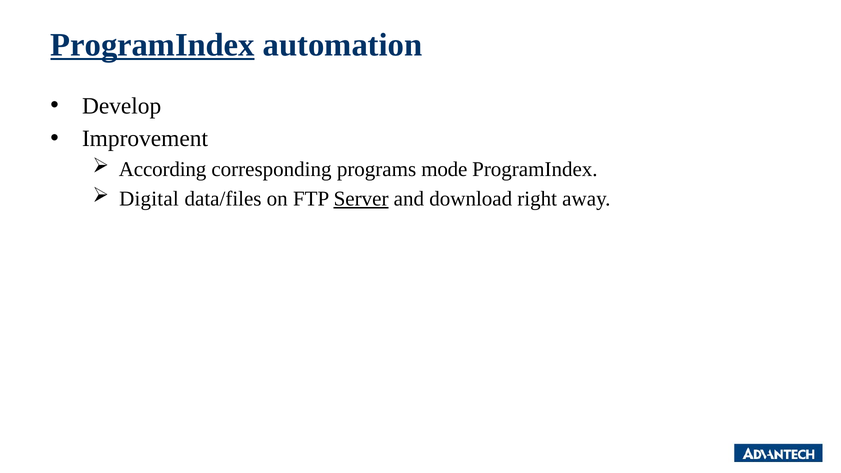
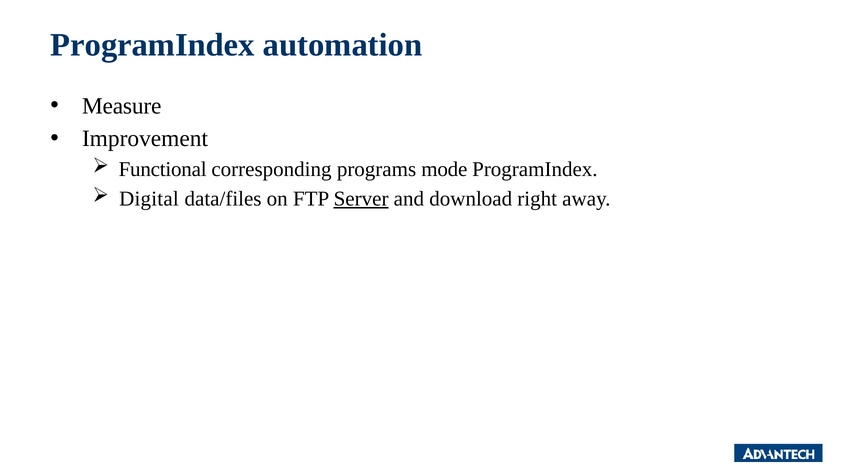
ProgramIndex underline: present -> none (153, 45)
Develop: Develop -> Measure (122, 106)
According: According -> Functional (163, 169)
